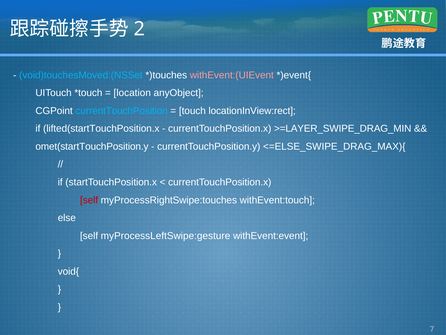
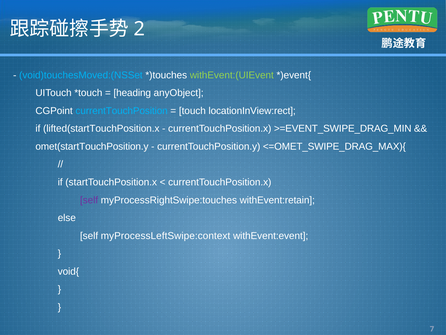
withEvent:(UIEvent colour: pink -> light green (232, 75)
location: location -> heading (132, 93)
>=LAYER_SWIPE_DRAG_MIN: >=LAYER_SWIPE_DRAG_MIN -> >=EVENT_SWIPE_DRAG_MIN (343, 128)
<=ELSE_SWIPE_DRAG_MAX){: <=ELSE_SWIPE_DRAG_MAX){ -> <=OMET_SWIPE_DRAG_MAX){ (334, 146)
self colour: red -> purple (89, 200)
withEvent:touch: withEvent:touch -> withEvent:retain (277, 200)
myProcessLeftSwipe:gesture: myProcessLeftSwipe:gesture -> myProcessLeftSwipe:context (166, 235)
